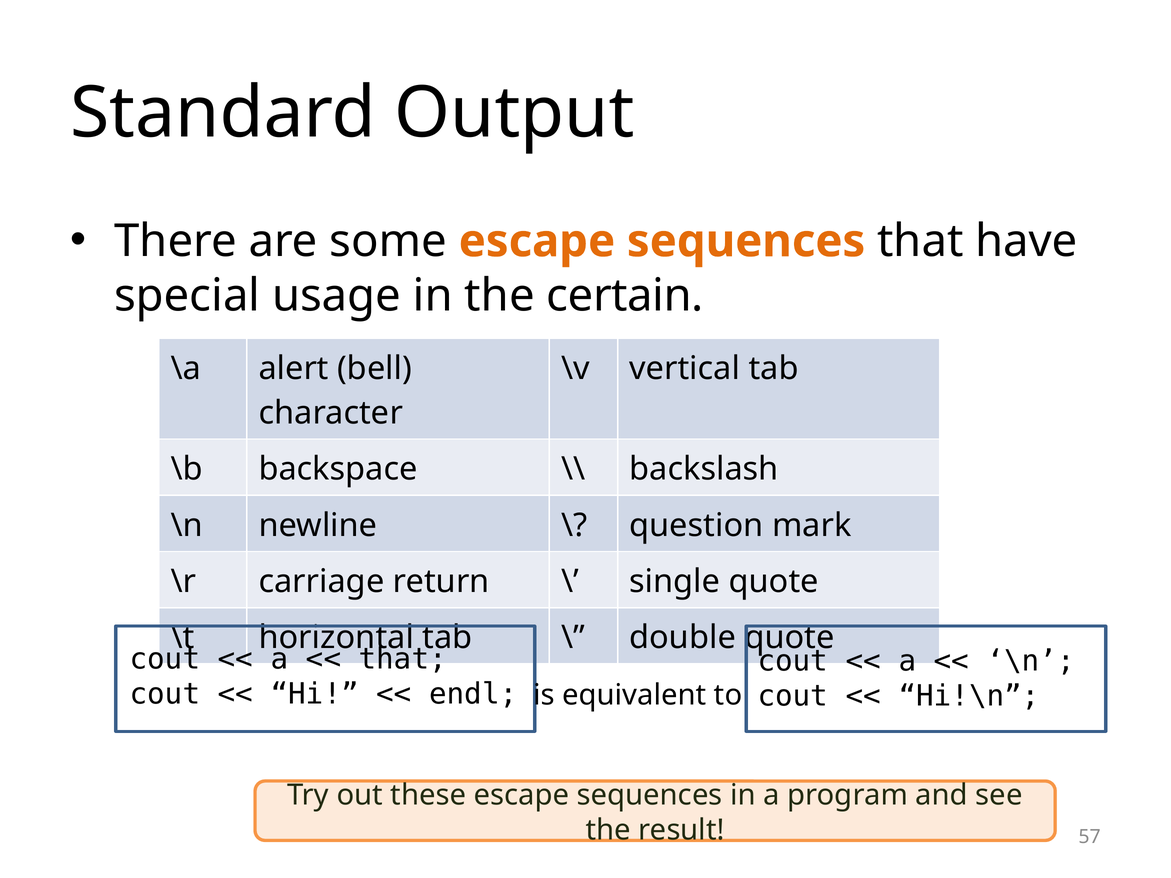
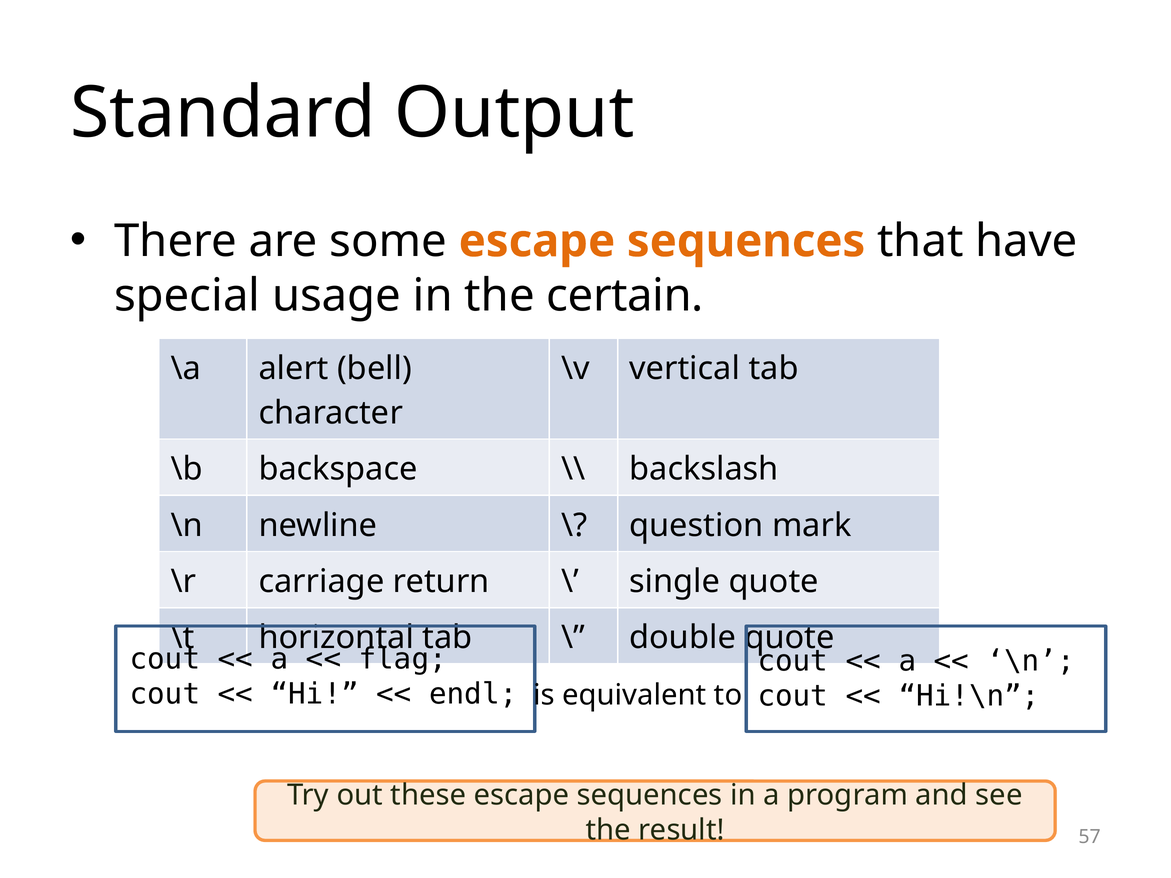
that: that -> flag (403, 659)
